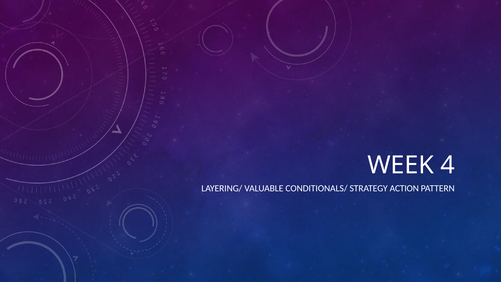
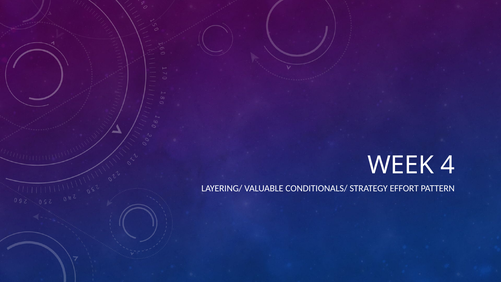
ACTION: ACTION -> EFFORT (404, 188)
